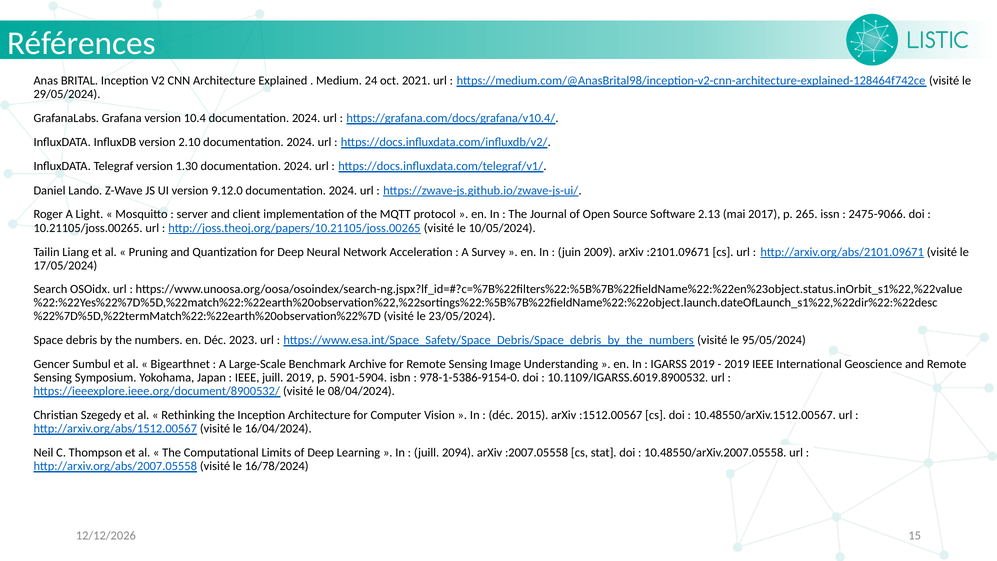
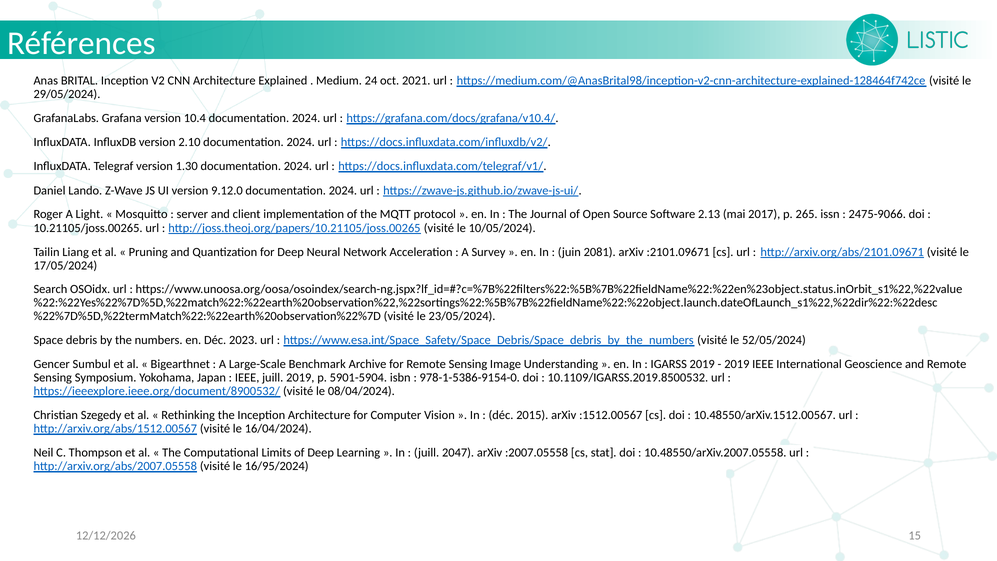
2009: 2009 -> 2081 (600, 252)
95/05/2024: 95/05/2024 -> 52/05/2024 (774, 340)
10.1109/IGARSS.6019.8900532: 10.1109/IGARSS.6019.8900532 -> 10.1109/IGARSS.2019.8500532 (628, 378)
2094: 2094 -> 2047 (458, 453)
16/78/2024: 16/78/2024 -> 16/95/2024 (277, 466)
